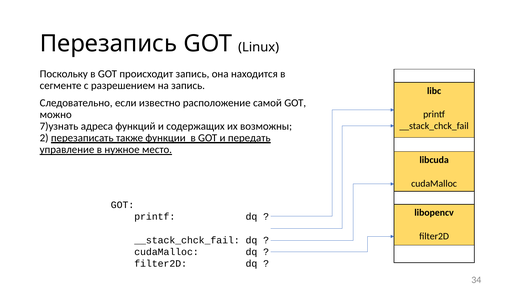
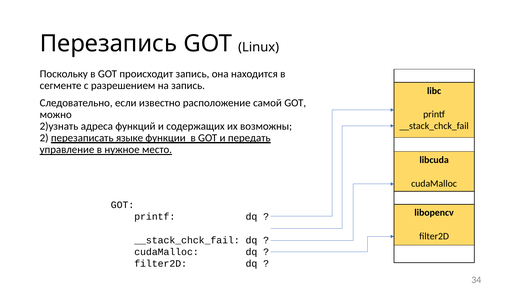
7)узнать: 7)узнать -> 2)узнать (59, 126)
также: также -> языке (130, 138)
